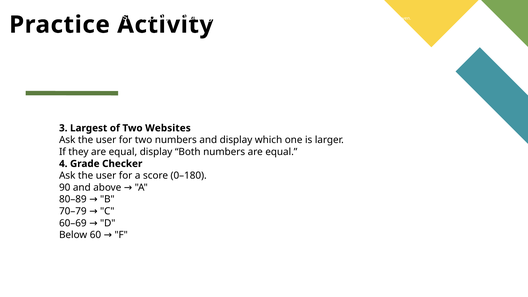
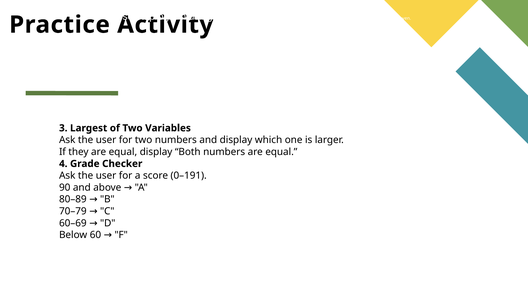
Websites: Websites -> Variables (168, 128)
0–180: 0–180 -> 0–191 (189, 176)
